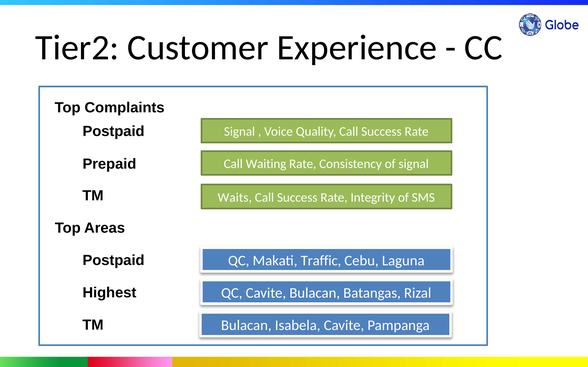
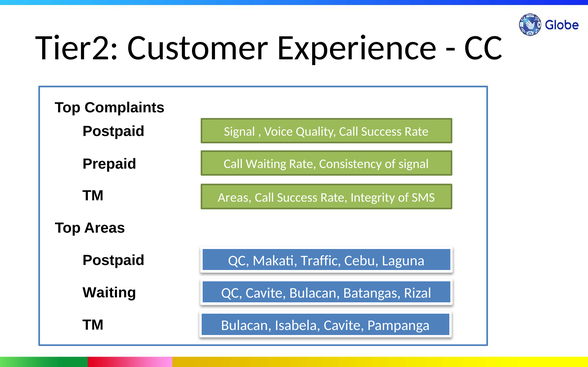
Waits: Waits -> Areas (235, 198)
Highest: Highest -> Waiting (109, 293)
